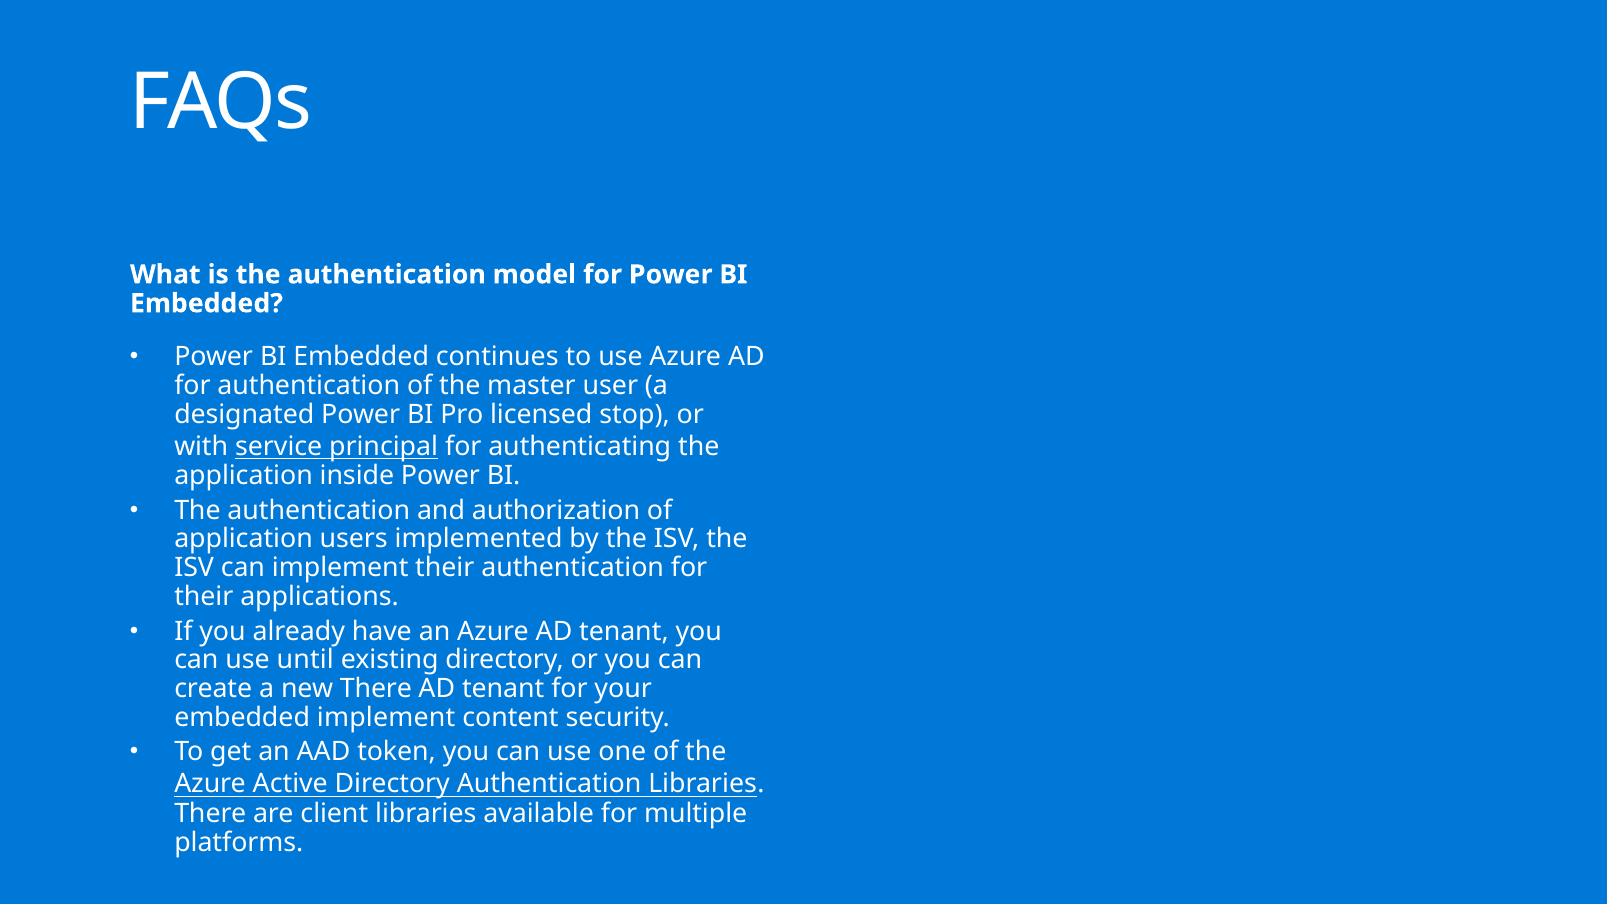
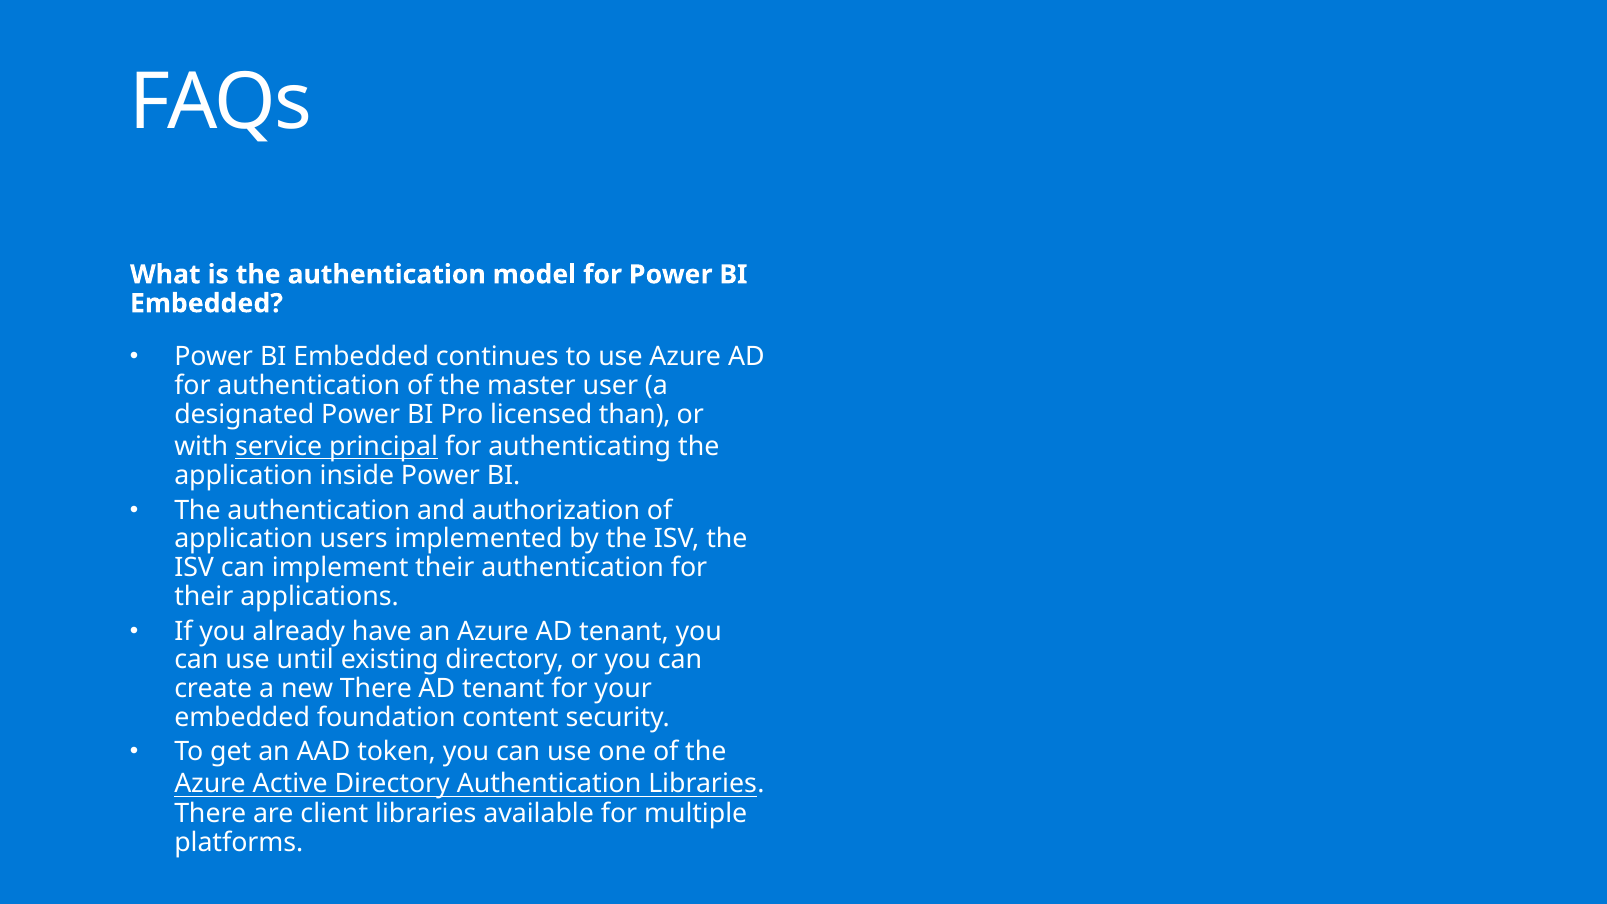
stop: stop -> than (635, 414)
embedded implement: implement -> foundation (386, 718)
